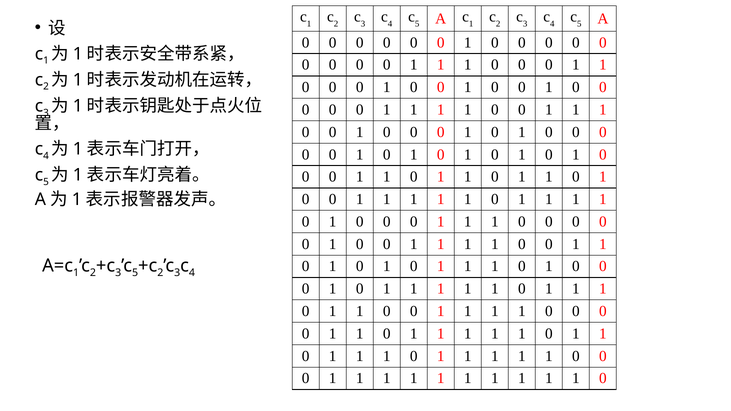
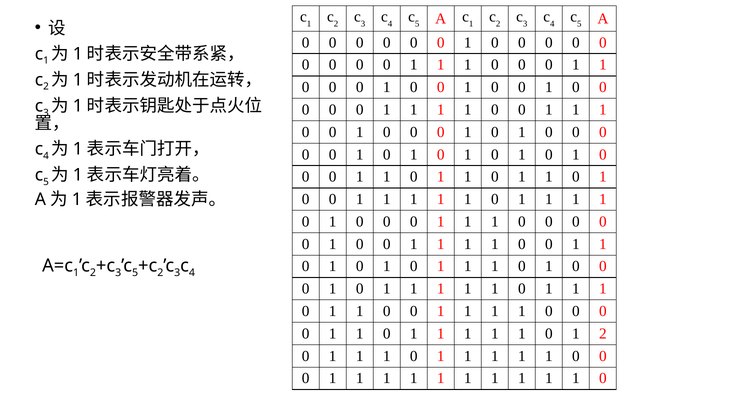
1: 1 -> 2 (603, 334)
